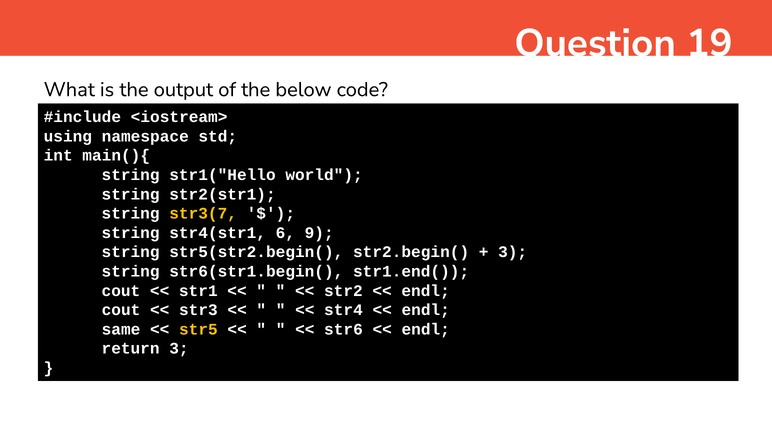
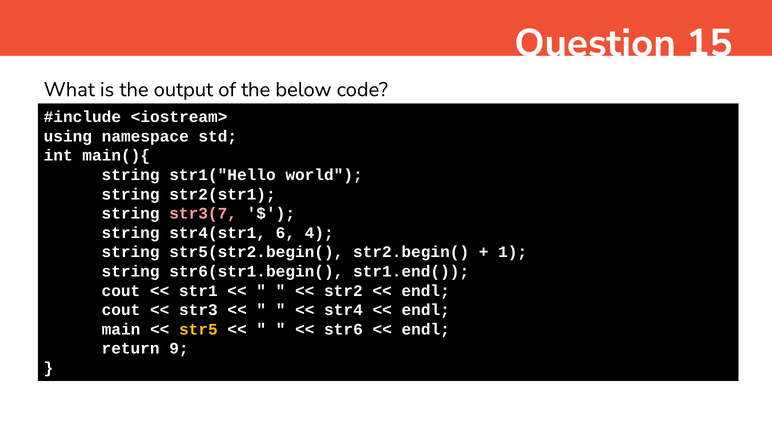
19: 19 -> 15 (709, 43)
str3(7 colour: yellow -> pink (203, 214)
9: 9 -> 4 (319, 233)
3: 3 -> 1 (513, 252)
same: same -> main (121, 330)
return 3: 3 -> 9 (179, 349)
